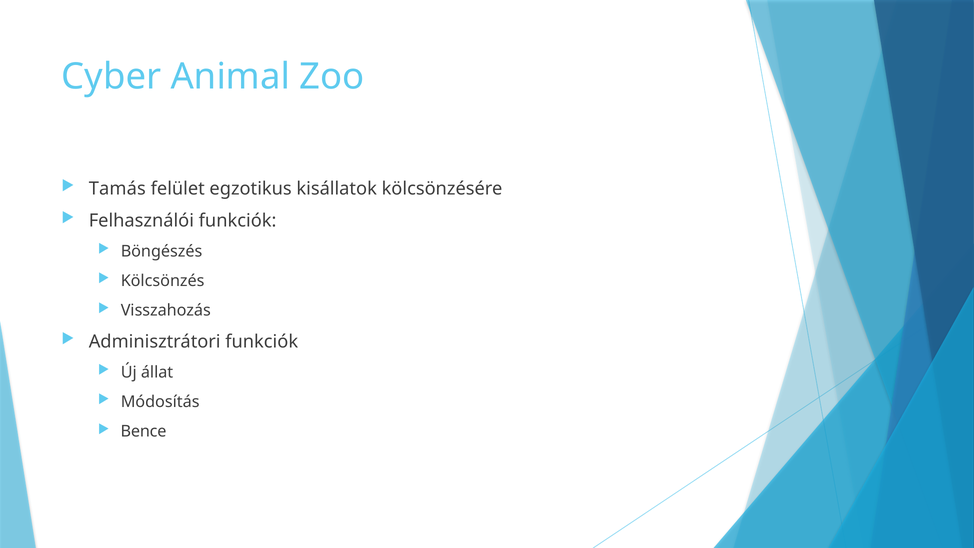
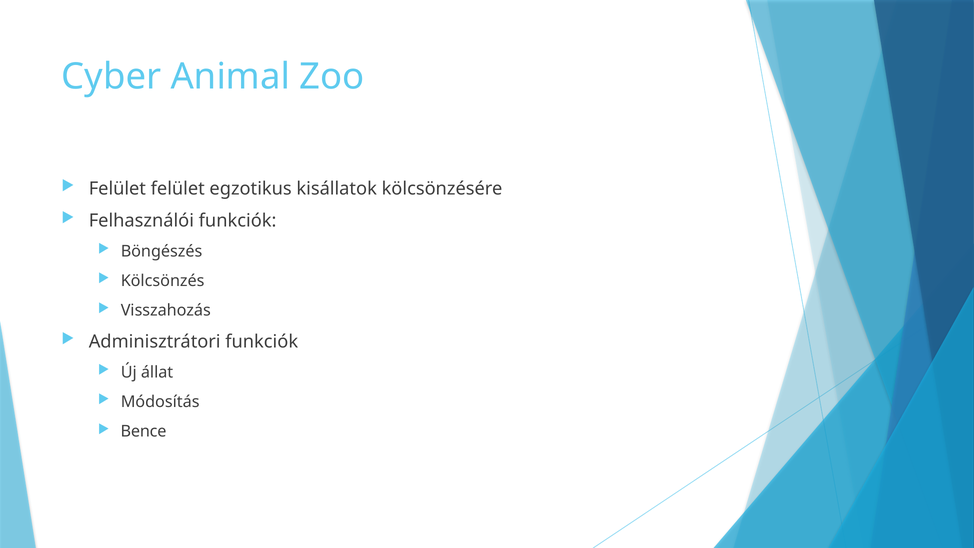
Tamás: Tamás -> Felület (117, 189)
